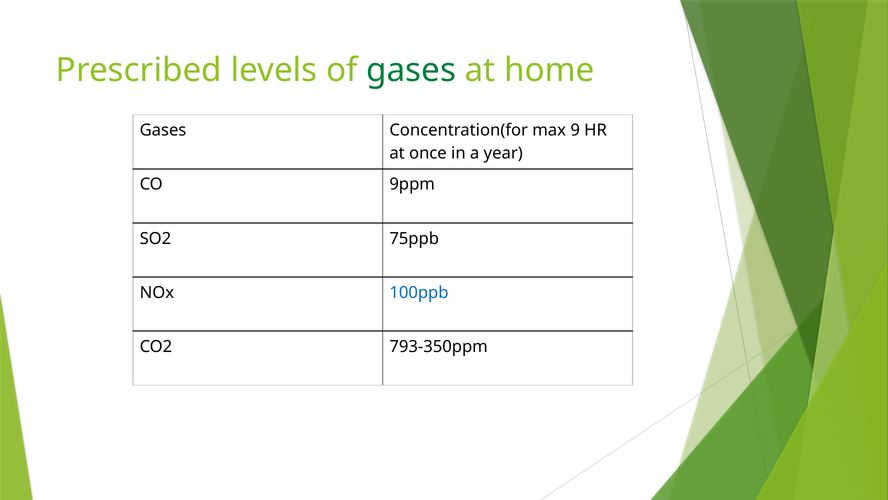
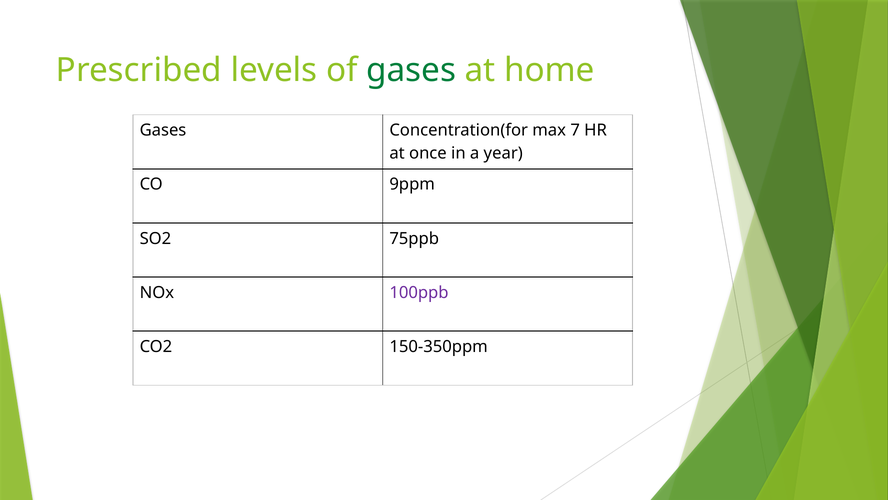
9: 9 -> 7 (575, 130)
100ppb colour: blue -> purple (419, 292)
793-350ppm: 793-350ppm -> 150-350ppm (439, 346)
